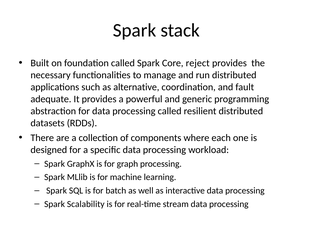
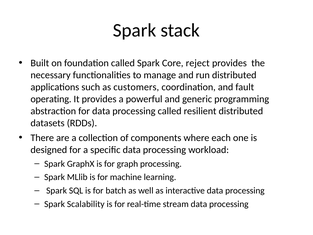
alternative: alternative -> customers (136, 87)
adequate: adequate -> operating (51, 99)
